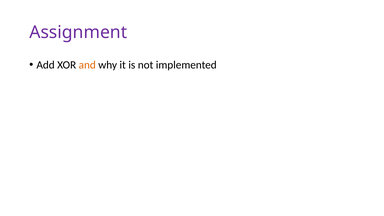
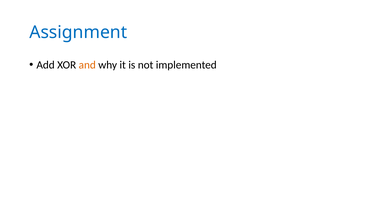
Assignment colour: purple -> blue (78, 32)
